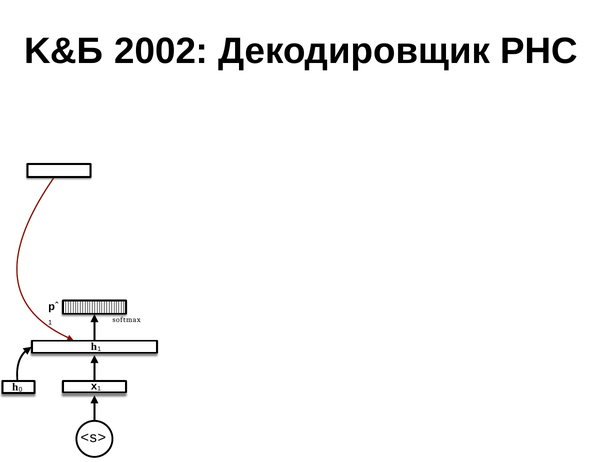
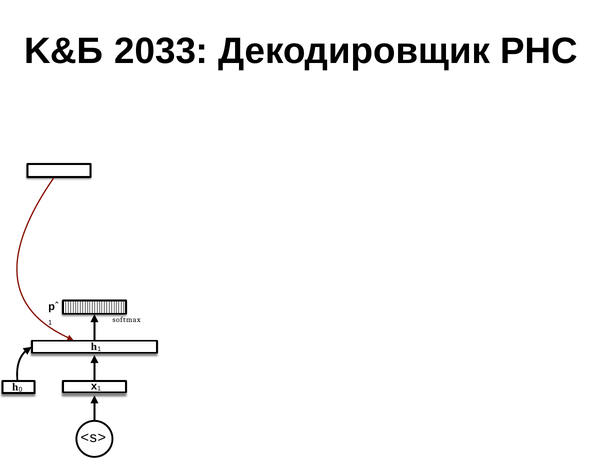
2002: 2002 -> 2033 (161, 51)
